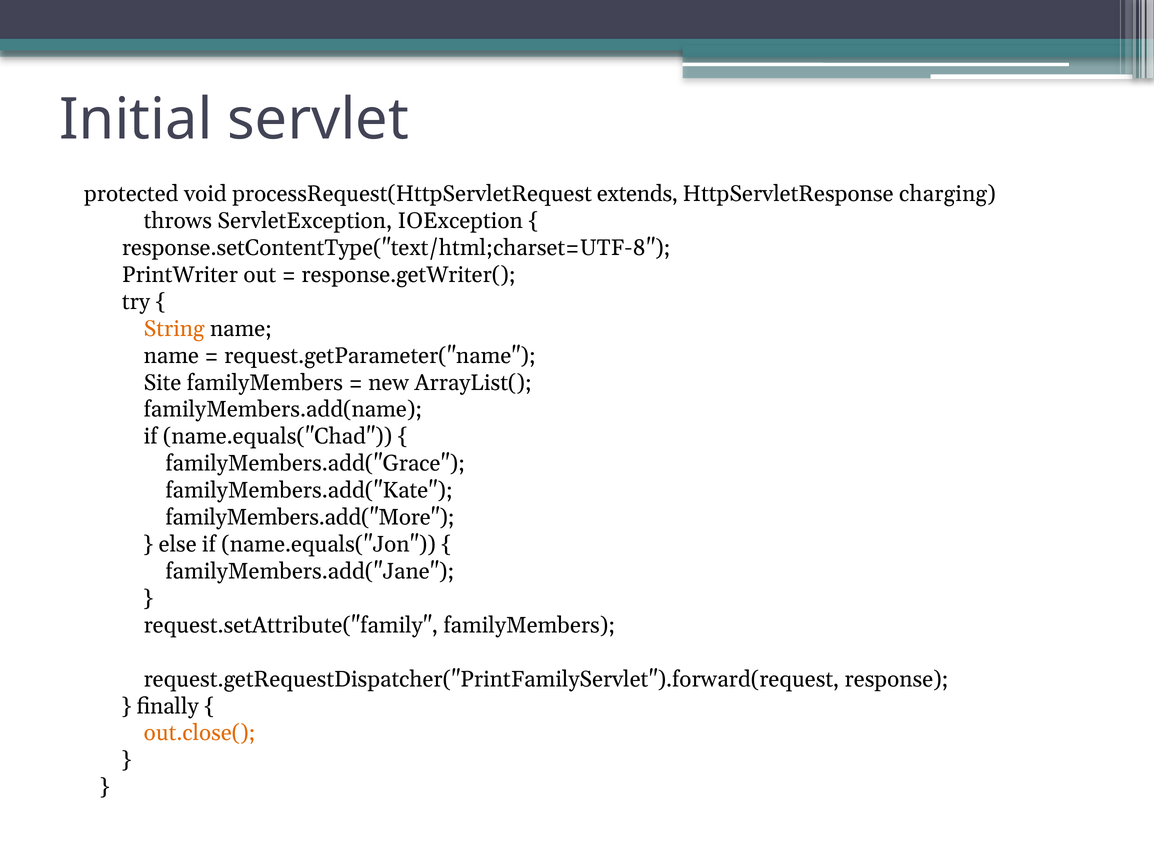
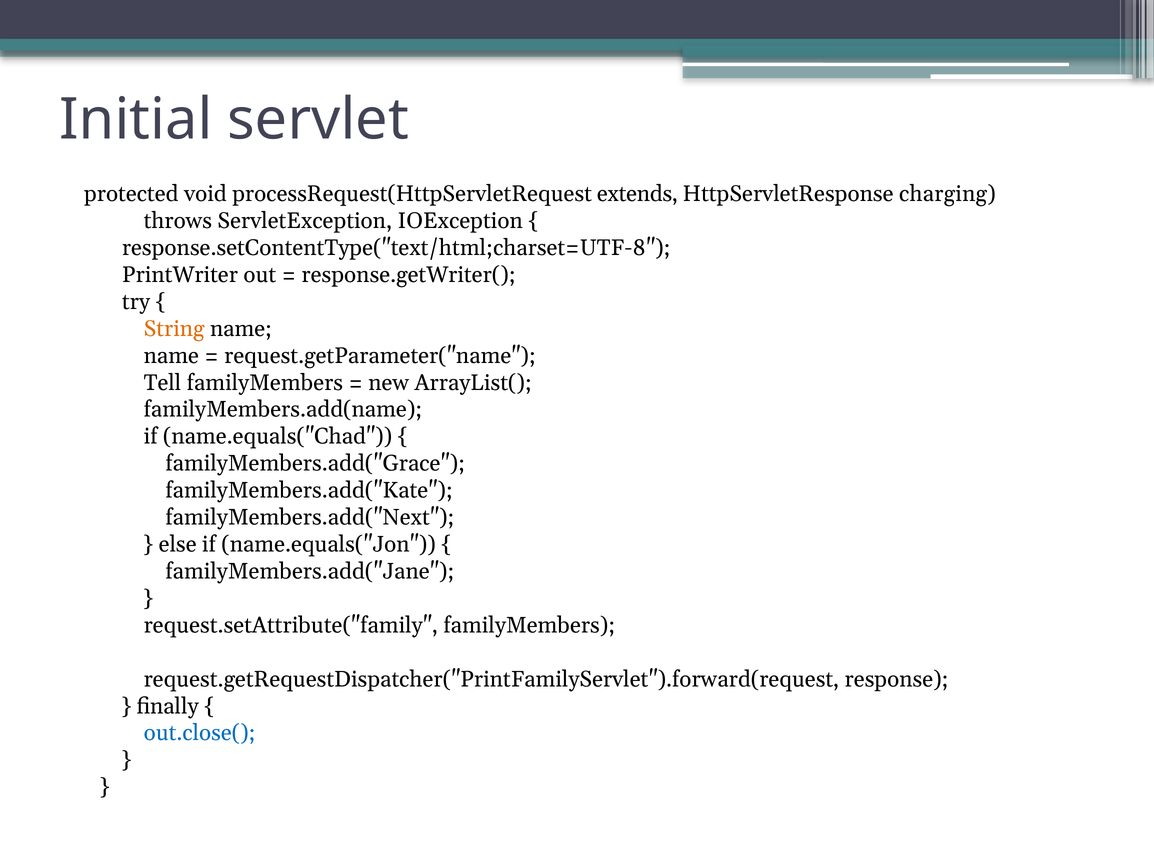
Site: Site -> Tell (162, 382)
familyMembers.add("More: familyMembers.add("More -> familyMembers.add("Next (310, 517)
out.close( colour: orange -> blue (200, 733)
